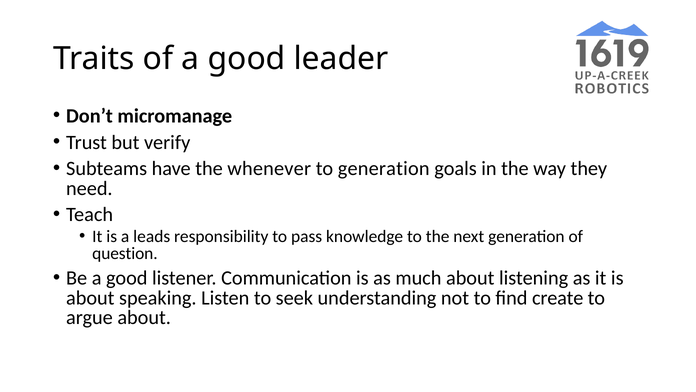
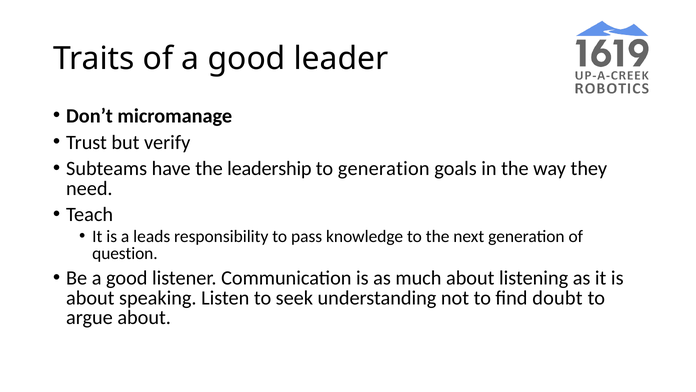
whenever: whenever -> leadership (269, 168)
create: create -> doubt (557, 298)
